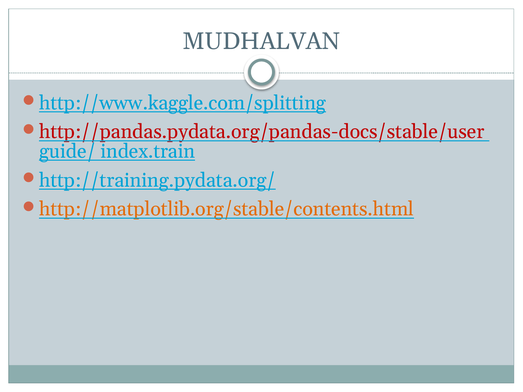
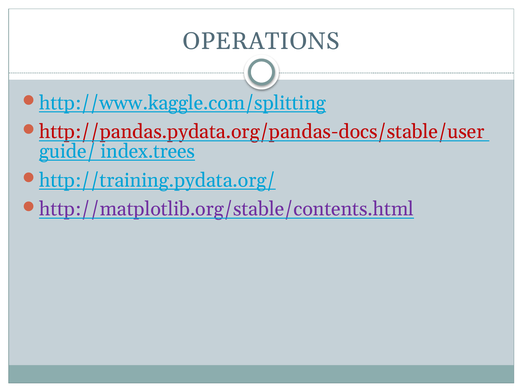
MUDHALVAN: MUDHALVAN -> OPERATIONS (261, 41)
index.train: index.train -> index.trees (148, 152)
http://matplotlib.org/stable/contents.html colour: orange -> purple (226, 209)
